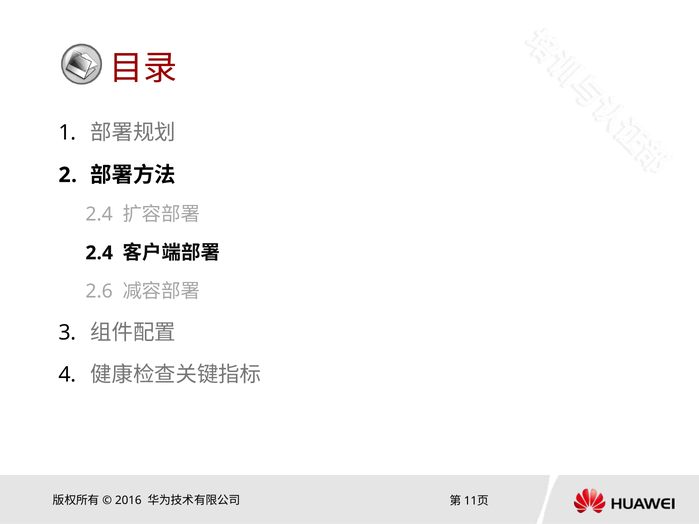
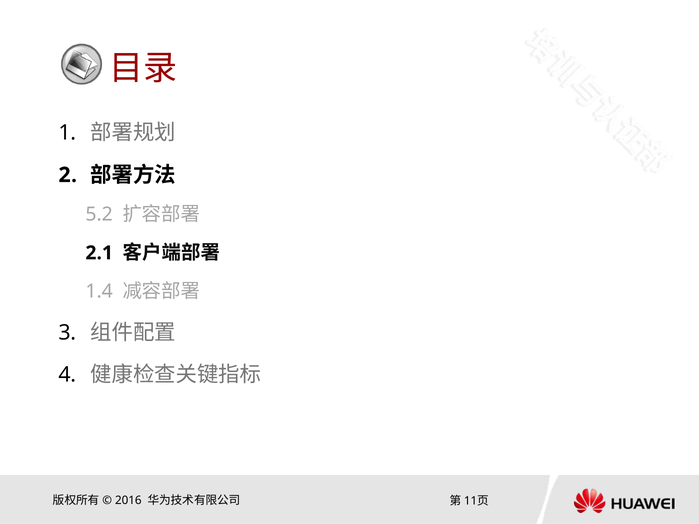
2.4: 2.4 -> 5.2 (99, 215)
2.4: 2.4 -> 2.1 (99, 253)
2.6: 2.6 -> 1.4 (99, 291)
